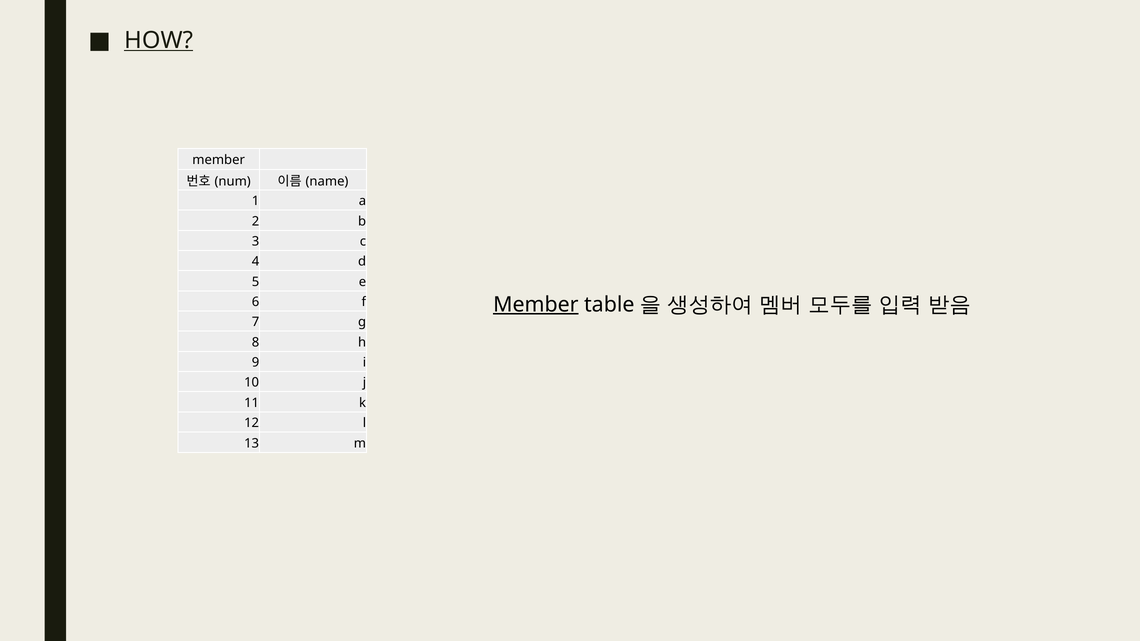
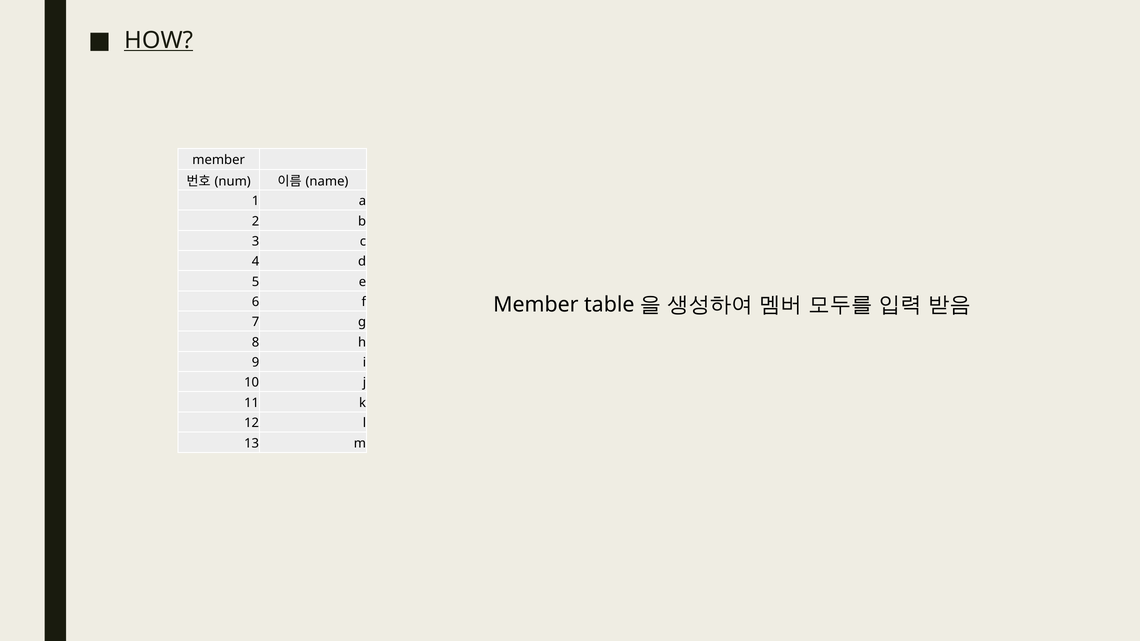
Member underline: present -> none (536, 305)
